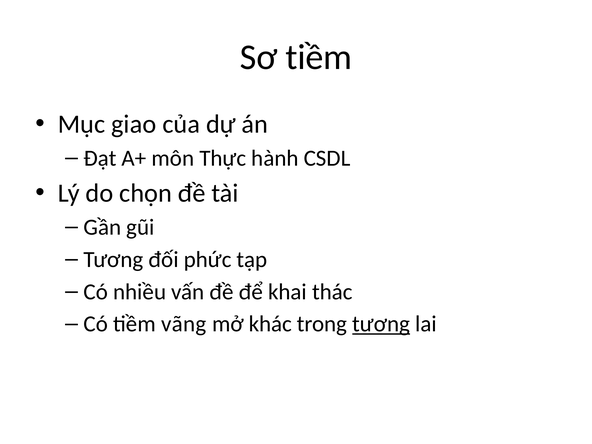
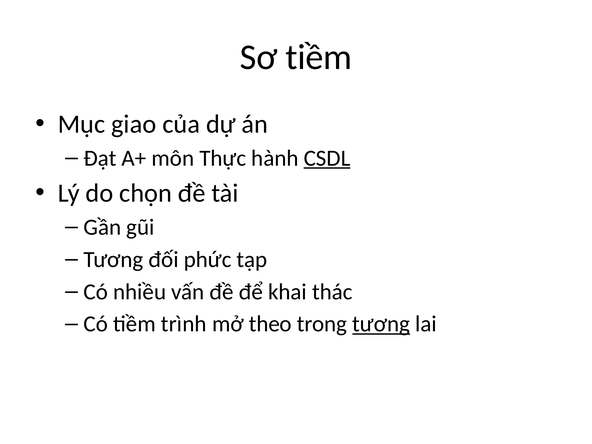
CSDL underline: none -> present (327, 158)
vãng: vãng -> trình (184, 324)
khác: khác -> theo (270, 324)
